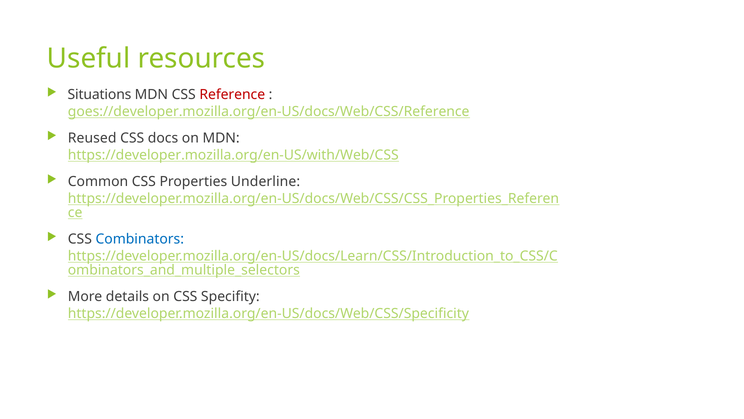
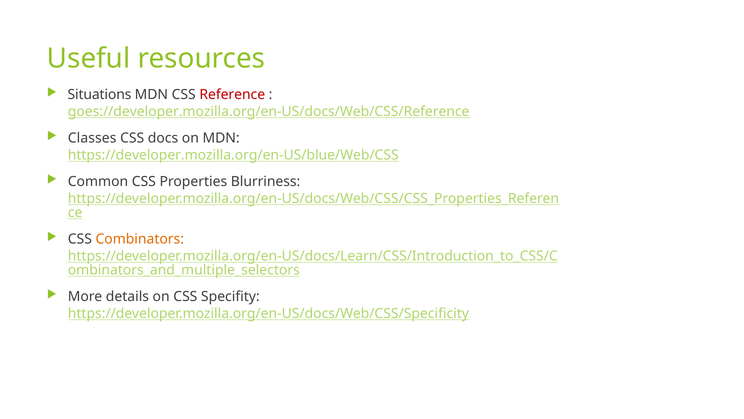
Reused: Reused -> Classes (92, 138)
https://developer.mozilla.org/en-US/with/Web/CSS: https://developer.mozilla.org/en-US/with/Web/CSS -> https://developer.mozilla.org/en-US/blue/Web/CSS (233, 155)
Underline: Underline -> Blurriness (266, 181)
Combinators colour: blue -> orange (140, 239)
